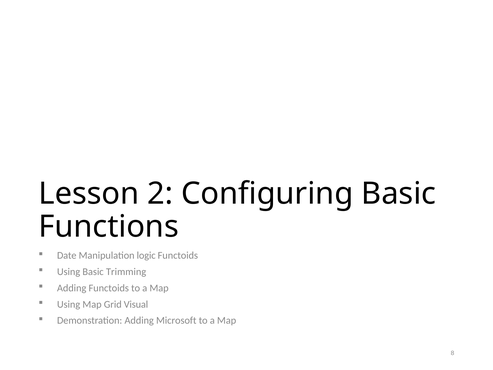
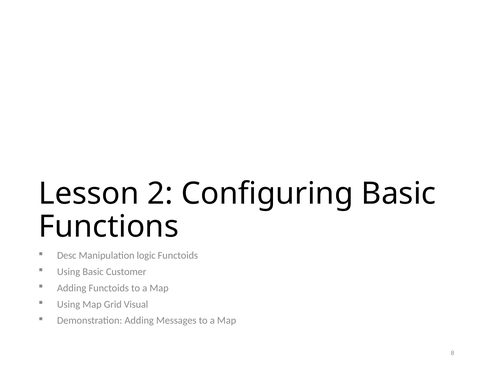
Date: Date -> Desc (67, 255)
Trimming: Trimming -> Customer (126, 272)
Microsoft: Microsoft -> Messages (176, 320)
